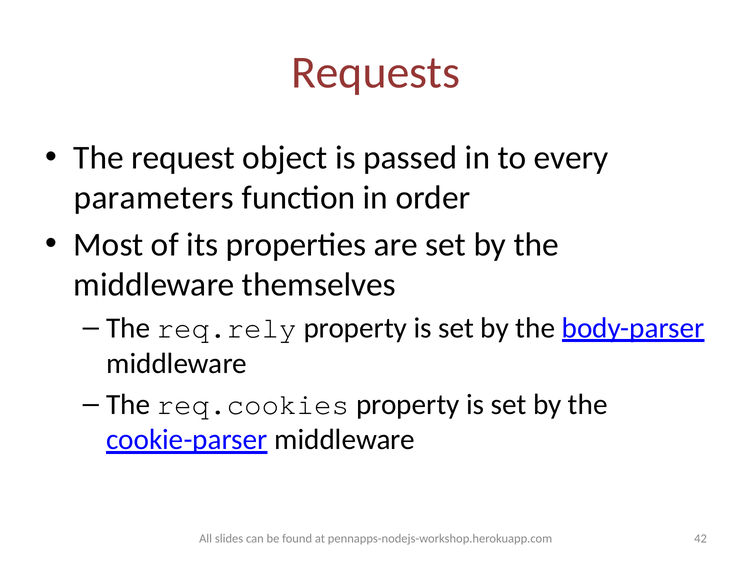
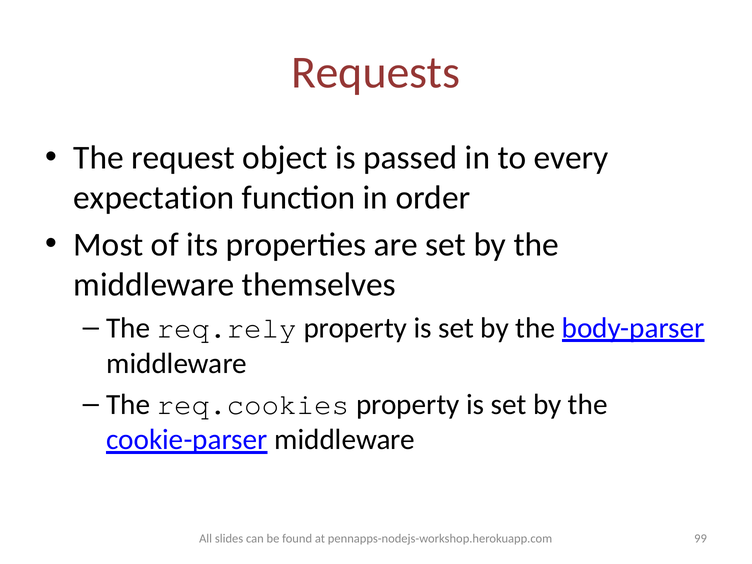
parameters: parameters -> expectation (154, 198)
42: 42 -> 99 (701, 538)
